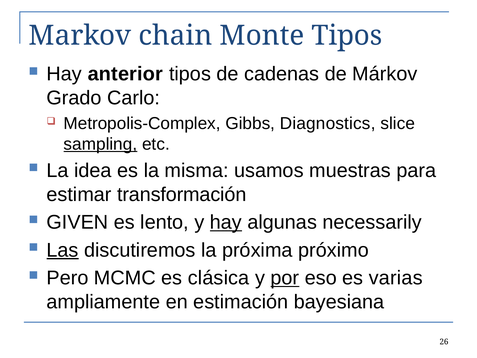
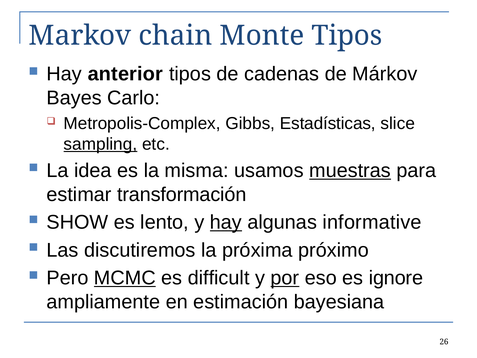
Grado: Grado -> Bayes (74, 98)
Diagnostics: Diagnostics -> Estadísticas (328, 123)
muestras underline: none -> present (350, 170)
GIVEN: GIVEN -> SHOW (77, 222)
necessarily: necessarily -> informative (372, 222)
Las underline: present -> none (63, 250)
MCMC underline: none -> present (125, 278)
clásica: clásica -> difficult (219, 278)
varias: varias -> ignore (396, 278)
